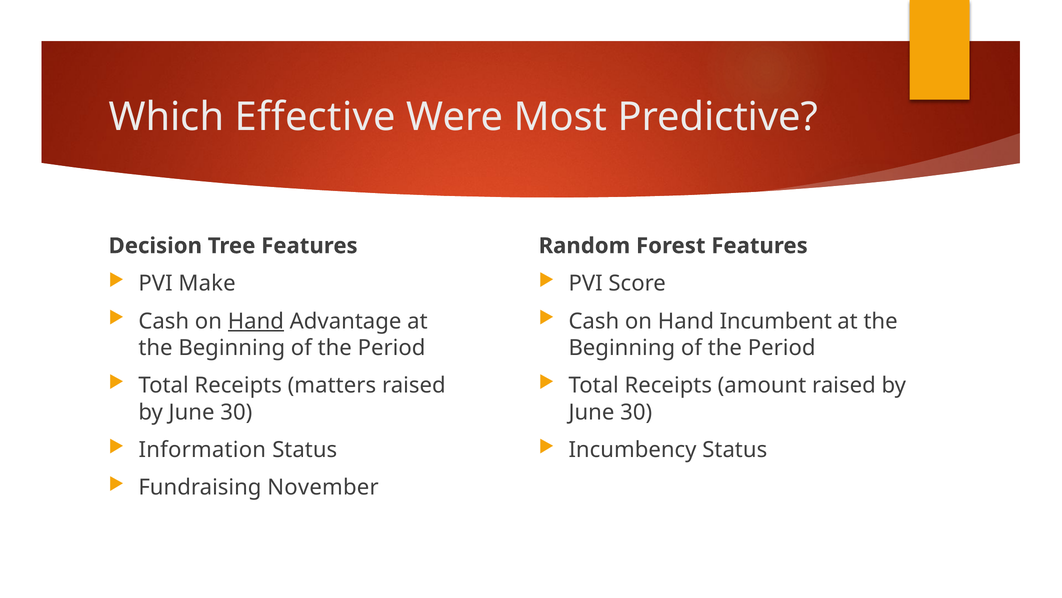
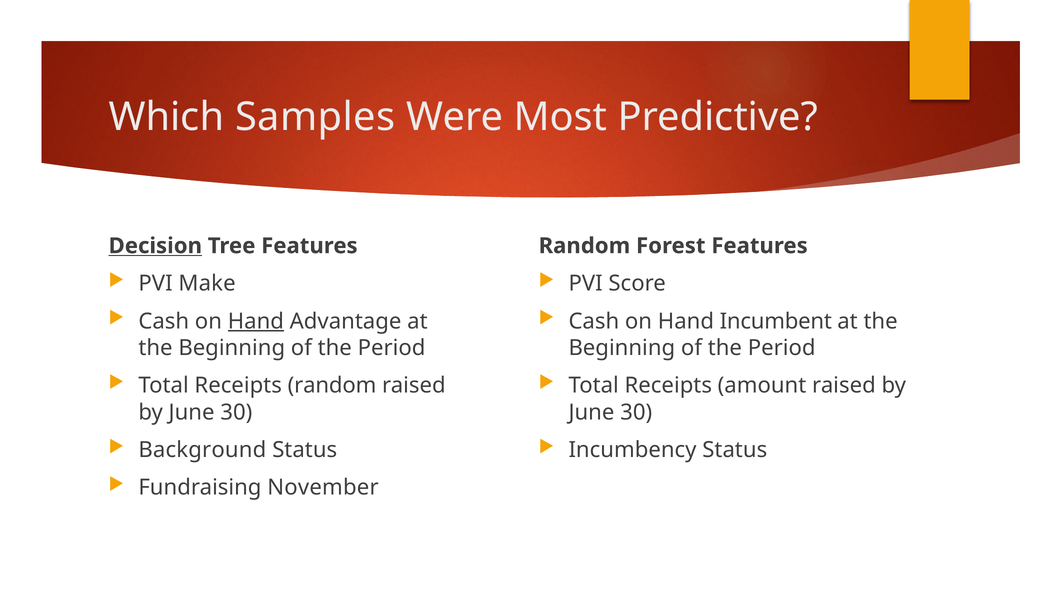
Effective: Effective -> Samples (315, 117)
Decision underline: none -> present (155, 246)
Receipts matters: matters -> random (332, 385)
Information: Information -> Background (202, 449)
